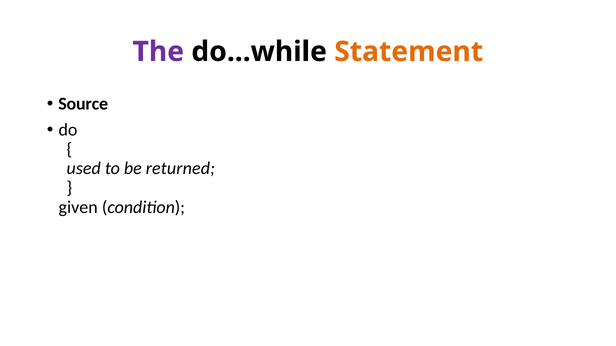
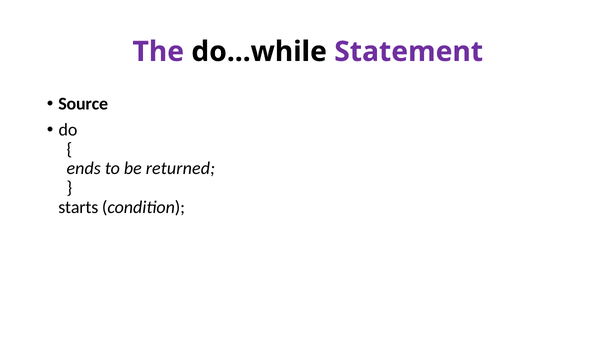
Statement colour: orange -> purple (409, 52)
used: used -> ends (84, 169)
given: given -> starts (78, 208)
